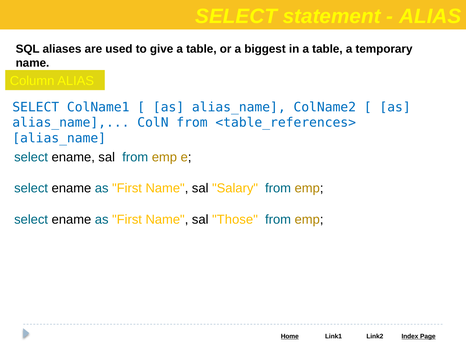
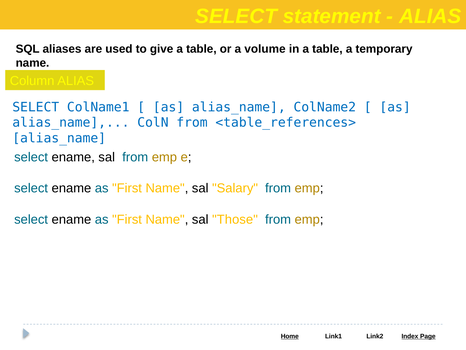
biggest: biggest -> volume (265, 49)
